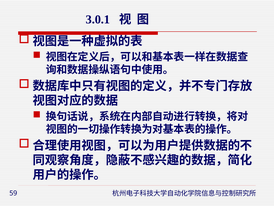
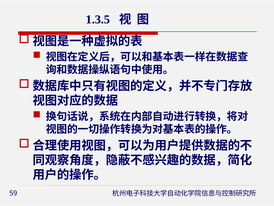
3.0.1: 3.0.1 -> 1.3.5 (98, 19)
